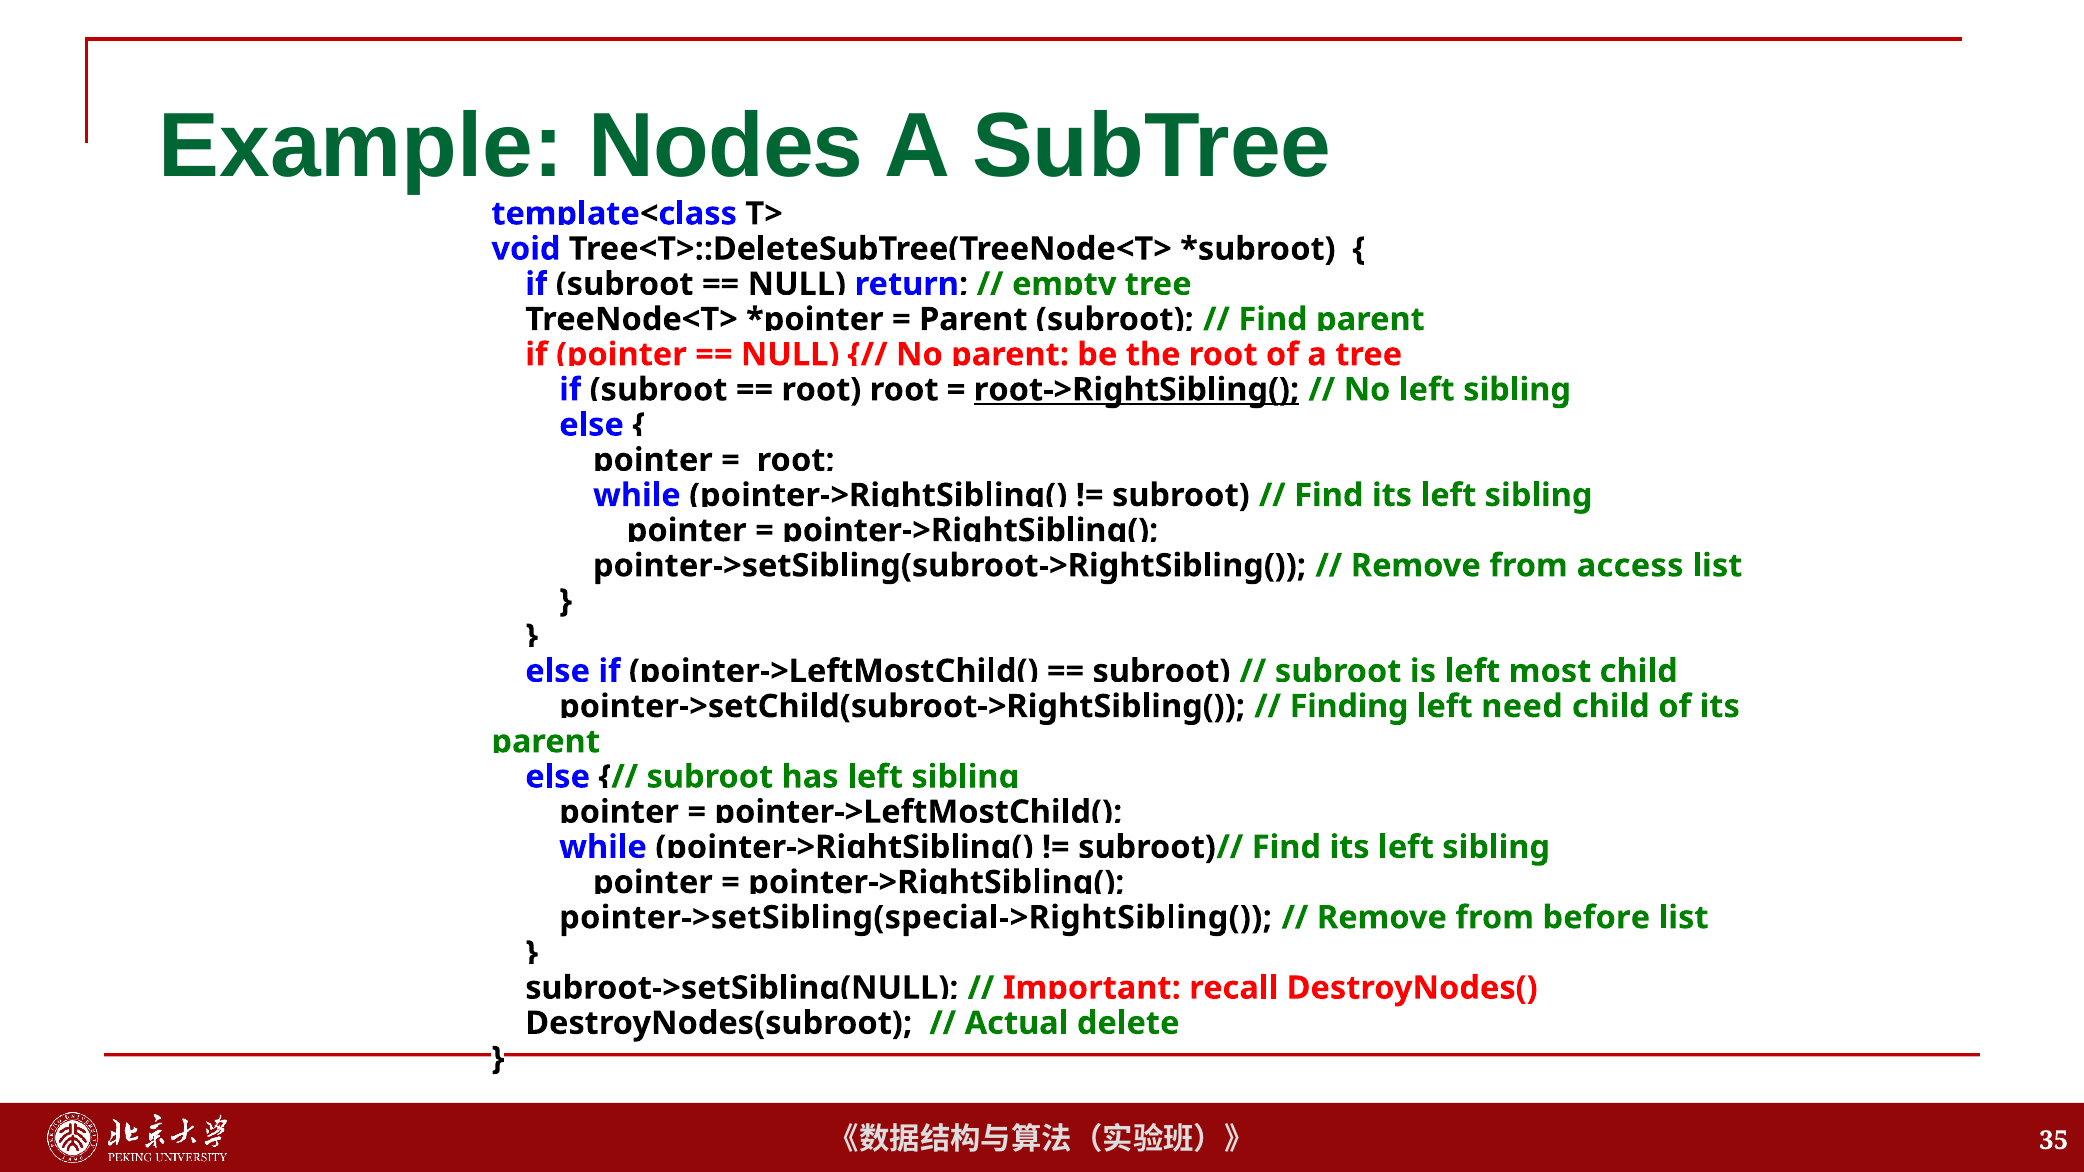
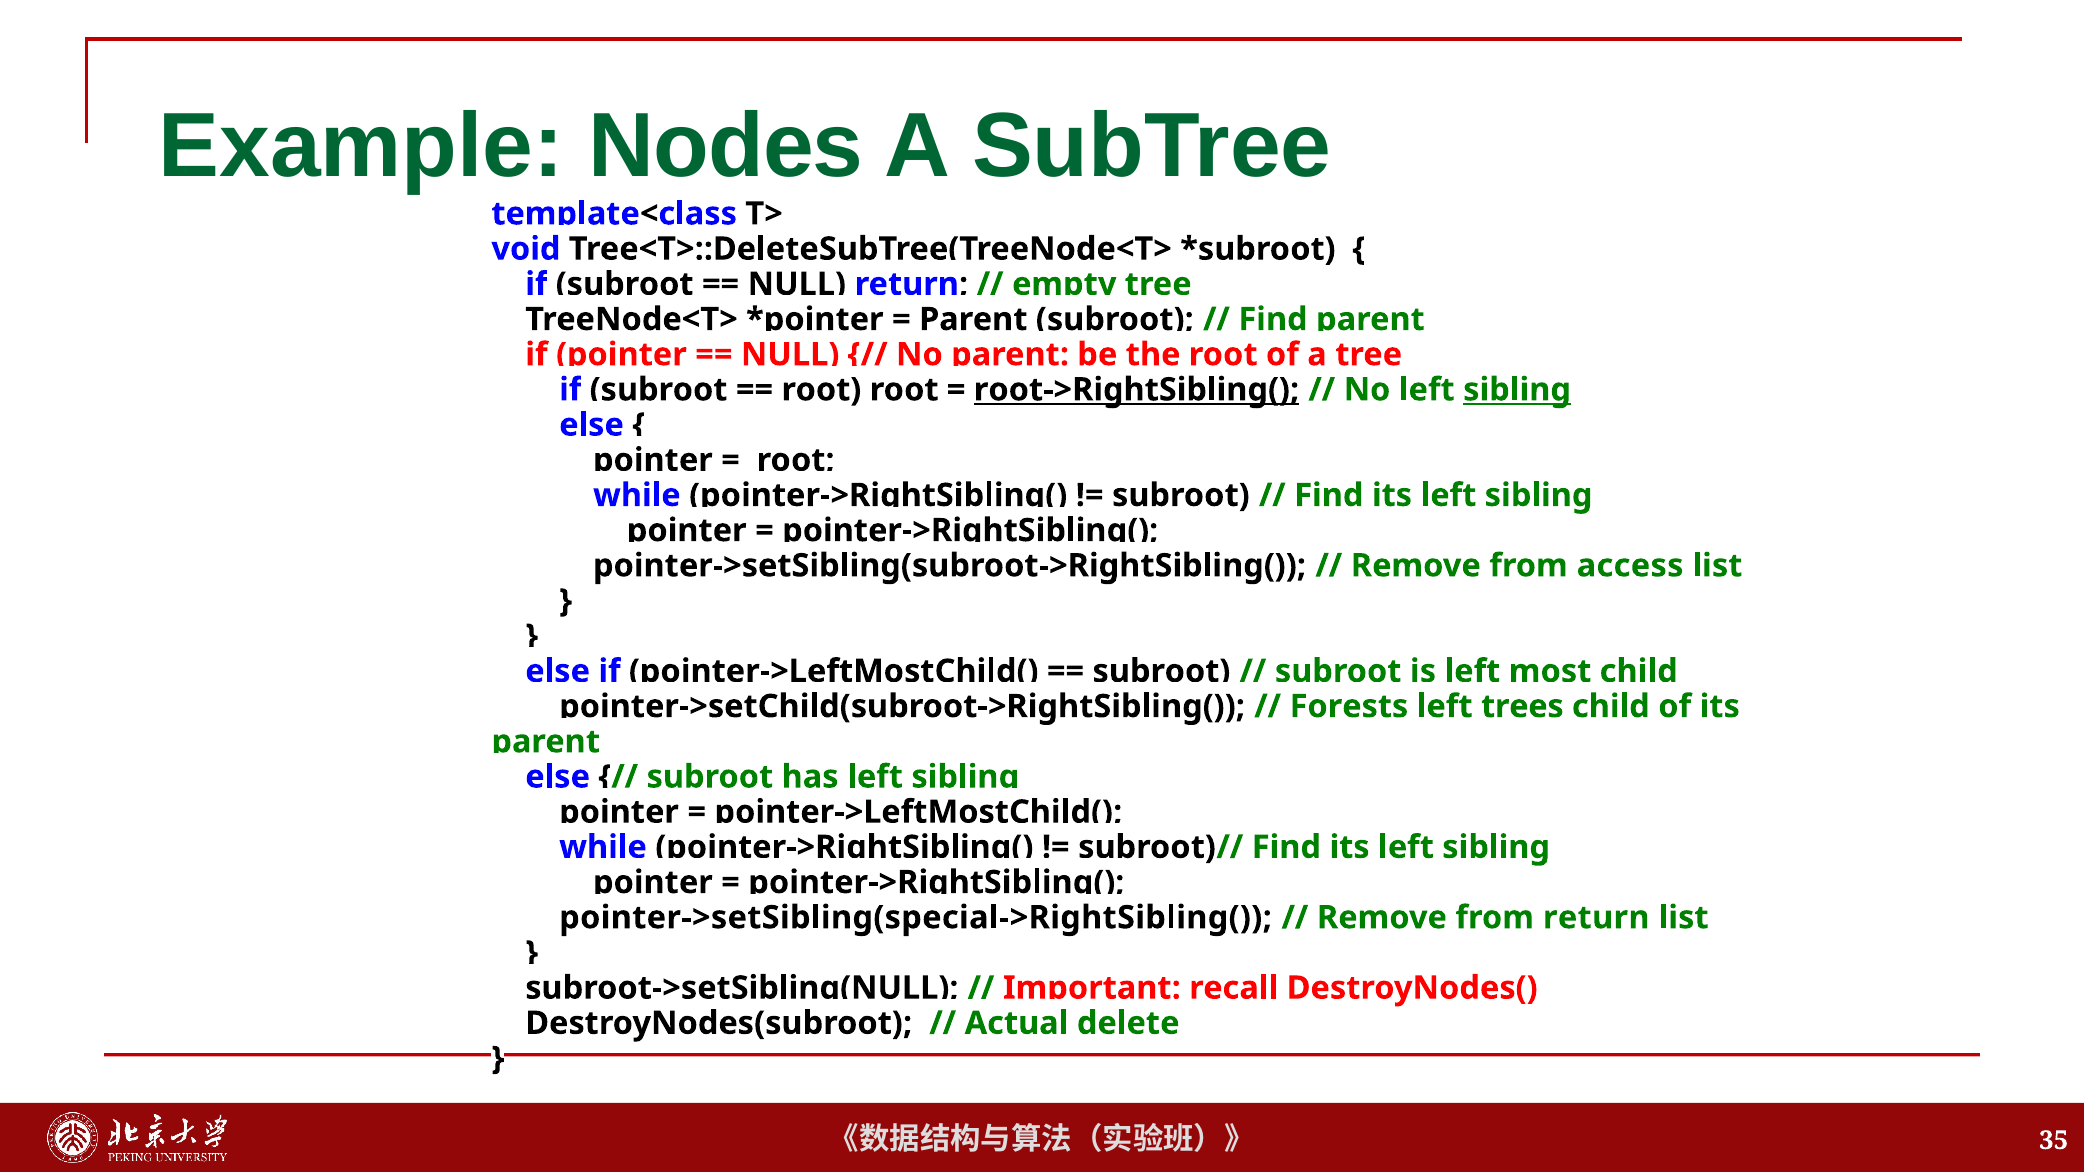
sibling underline: none -> present (1517, 390)
Finding: Finding -> Forests (1349, 707)
need: need -> trees (1522, 707)
from before: before -> return (1596, 918)
